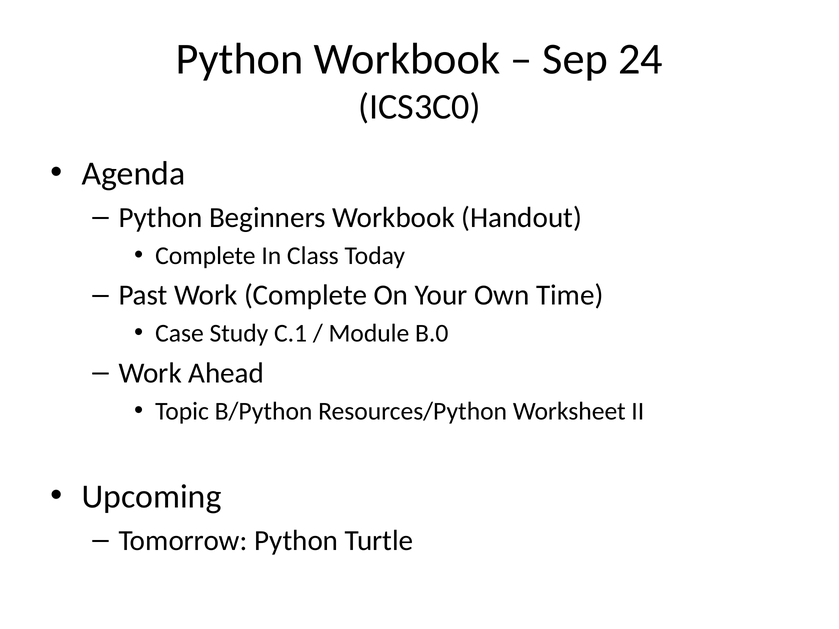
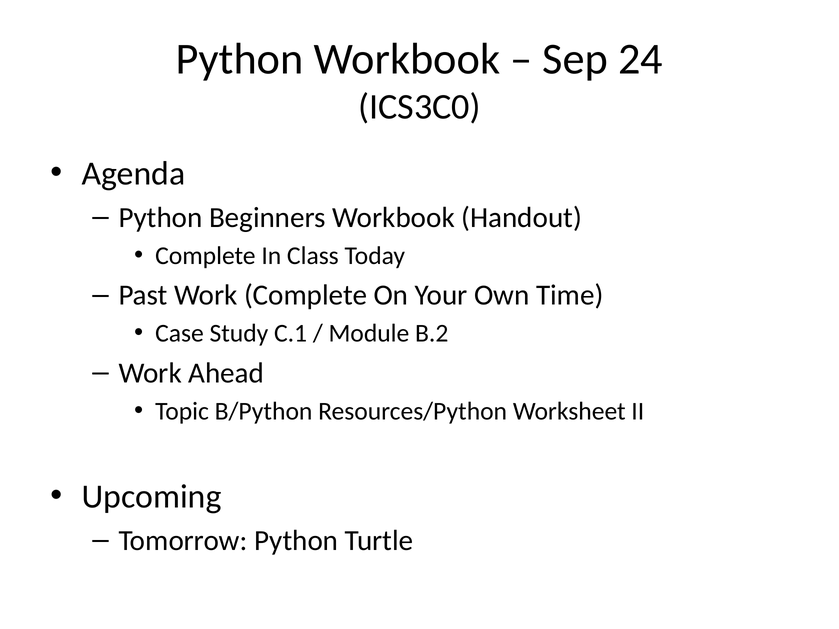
B.0: B.0 -> B.2 (432, 334)
